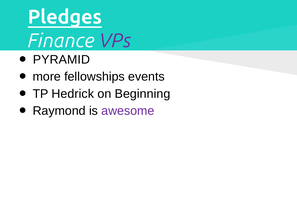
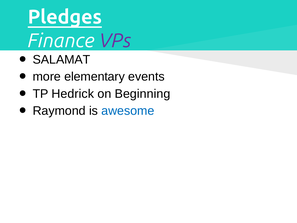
PYRAMID: PYRAMID -> SALAMAT (62, 60)
fellowships: fellowships -> elementary (95, 77)
awesome colour: purple -> blue (128, 111)
